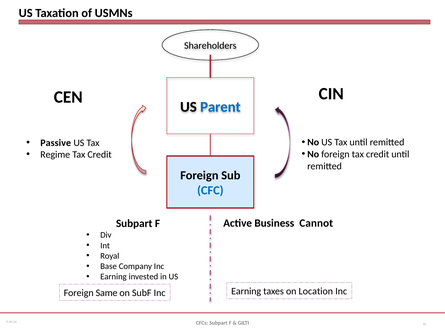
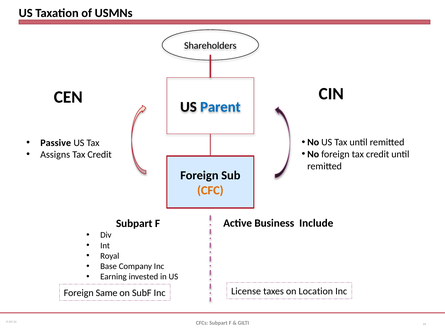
Regime: Regime -> Assigns (55, 155)
CFC colour: blue -> orange (210, 190)
Cannot: Cannot -> Include (316, 223)
Inc Earning: Earning -> License (246, 291)
